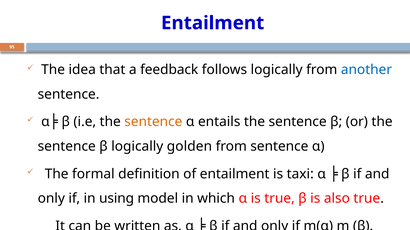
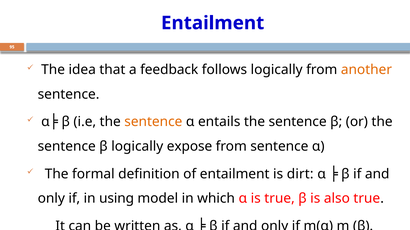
another colour: blue -> orange (366, 70)
golden: golden -> expose (190, 147)
taxi: taxi -> dirt (300, 174)
